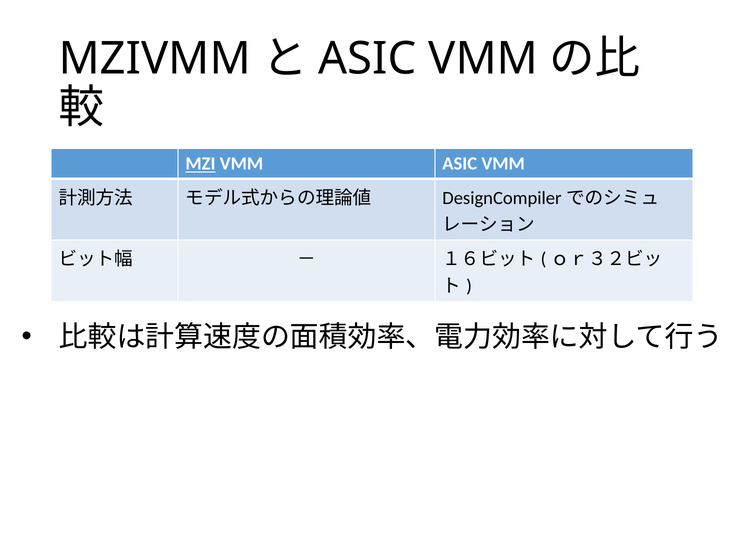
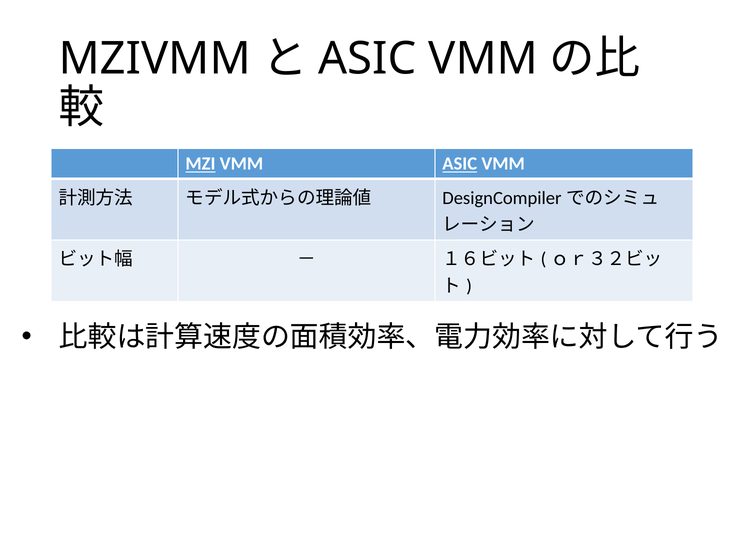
ASIC underline: none -> present (460, 164)
